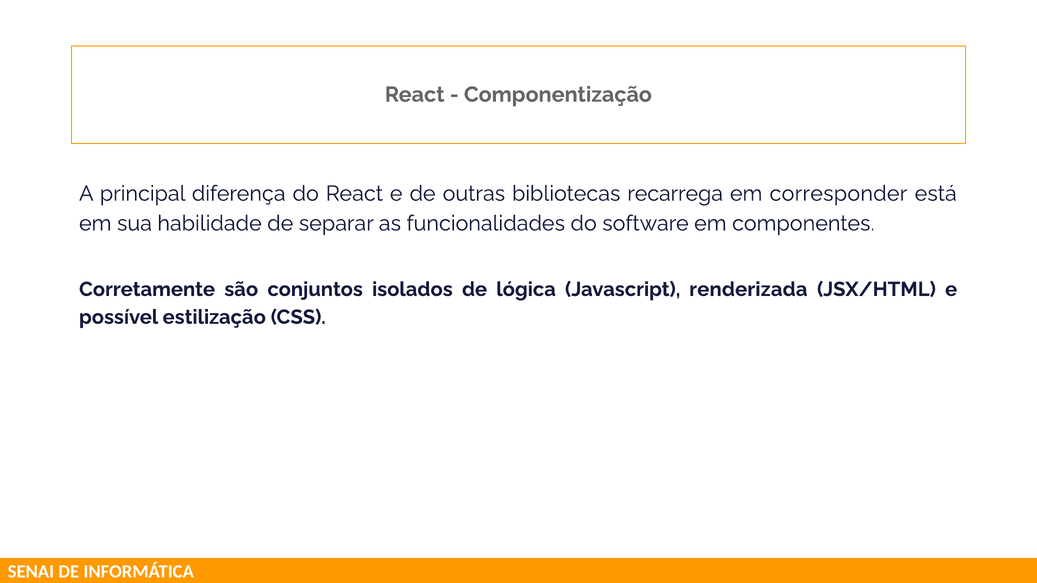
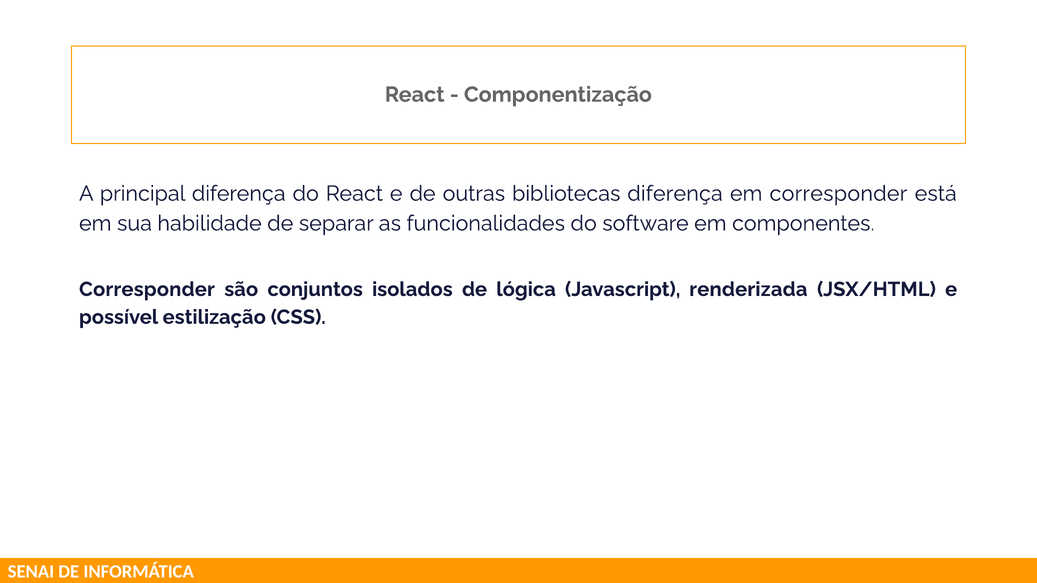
bibliotecas recarrega: recarrega -> diferença (675, 194)
Corretamente: Corretamente -> Corresponder (147, 290)
